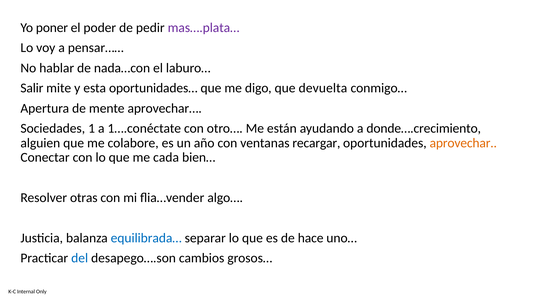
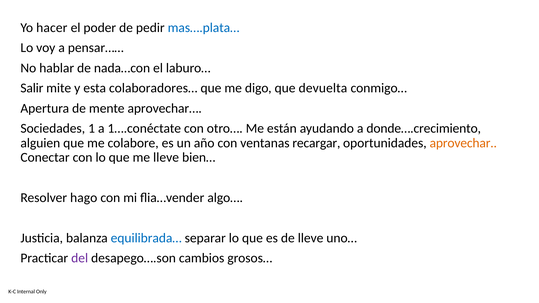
poner: poner -> hacer (52, 28)
mas….plata… colour: purple -> blue (204, 28)
oportunidades…: oportunidades… -> colaboradores… (153, 88)
me cada: cada -> lleve (166, 158)
otras: otras -> hago (84, 198)
de hace: hace -> lleve (311, 238)
del colour: blue -> purple (80, 258)
